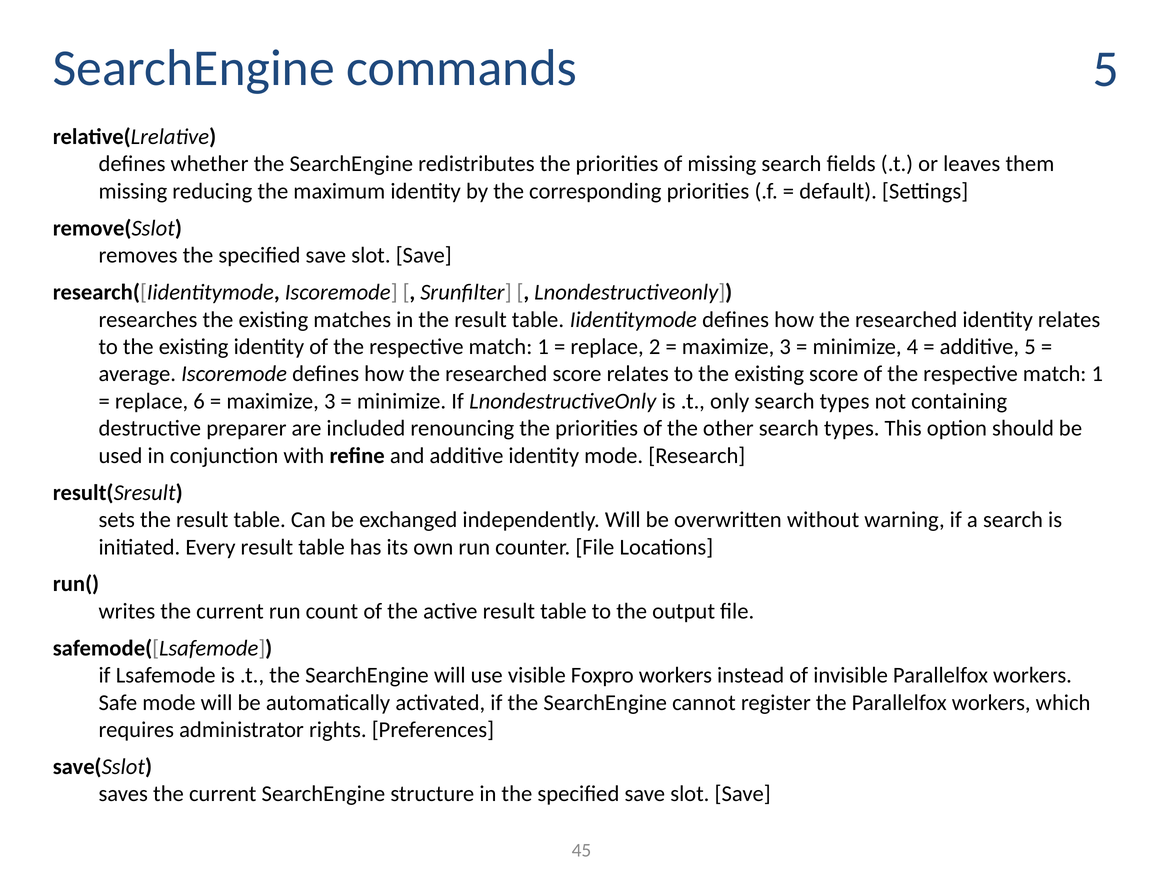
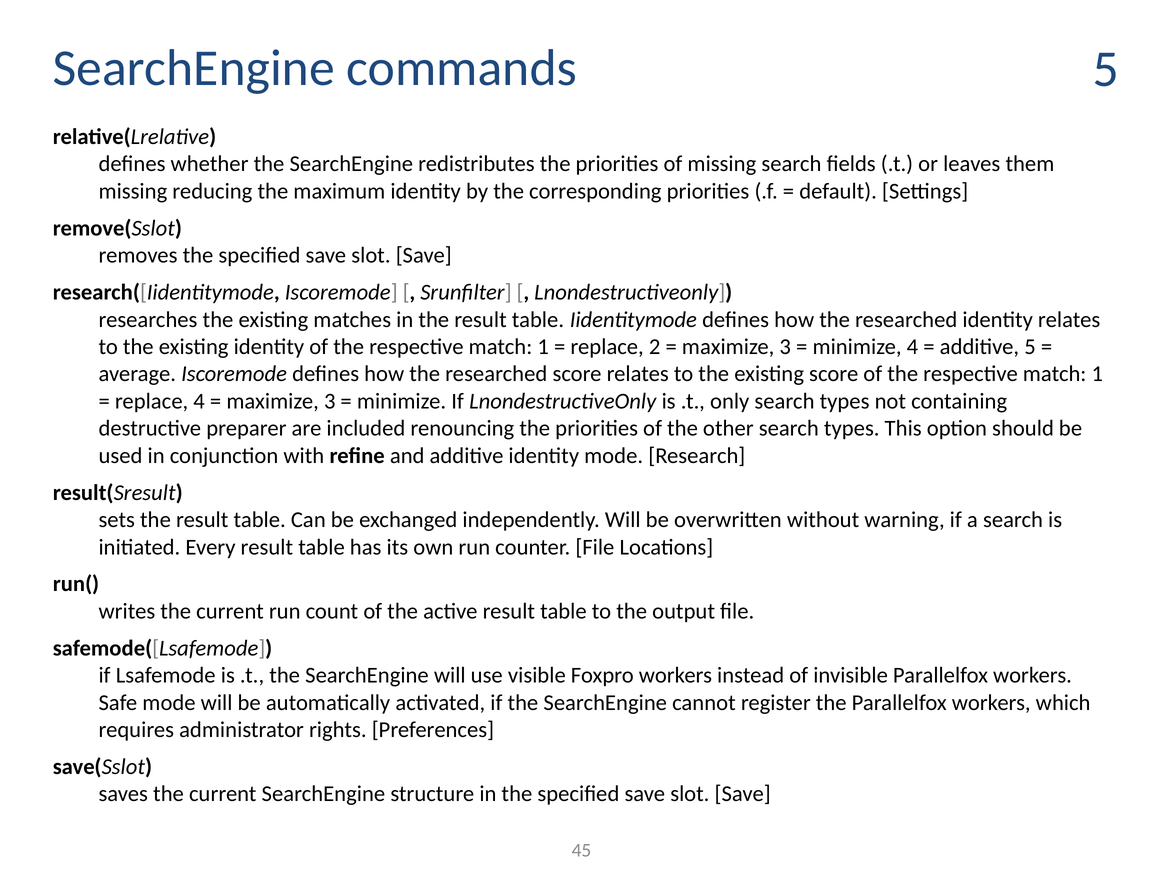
replace 6: 6 -> 4 (199, 401)
